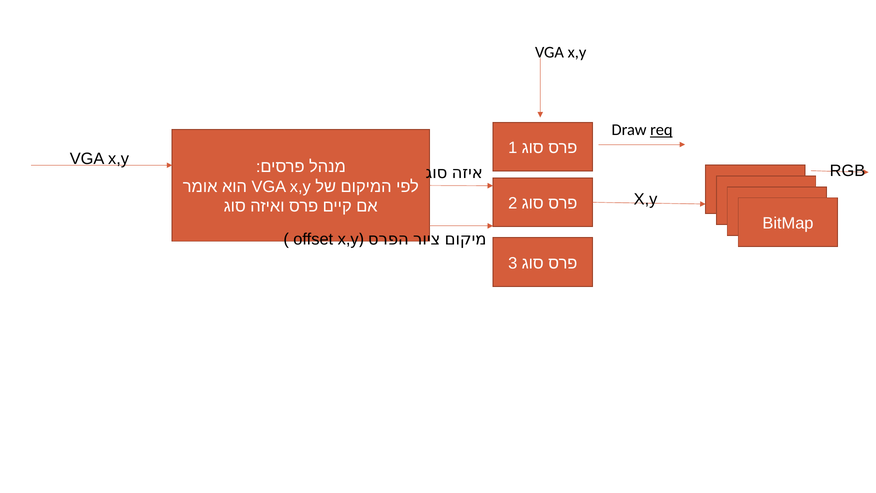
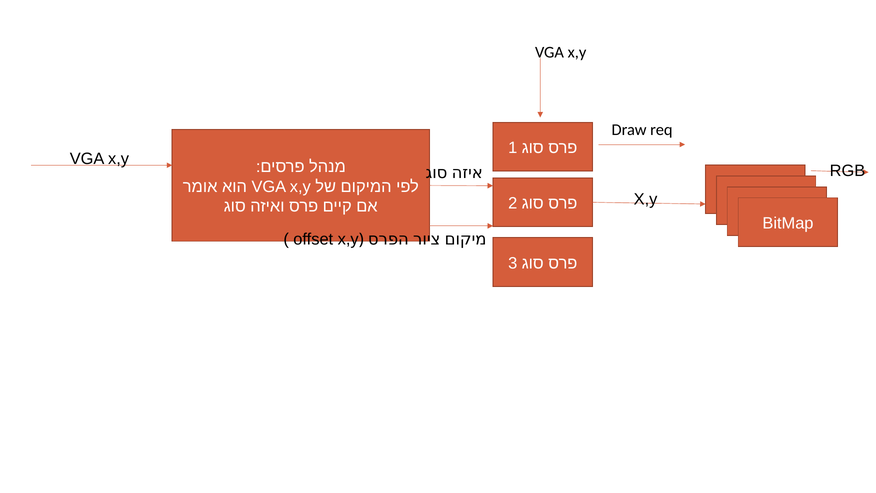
req underline: present -> none (661, 130)
